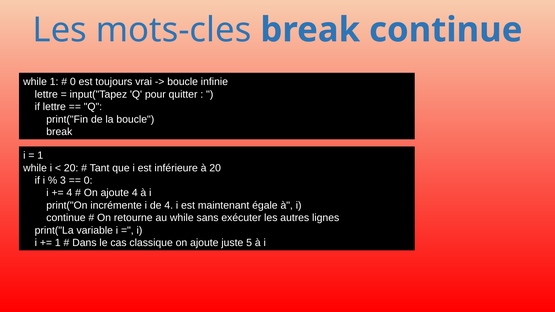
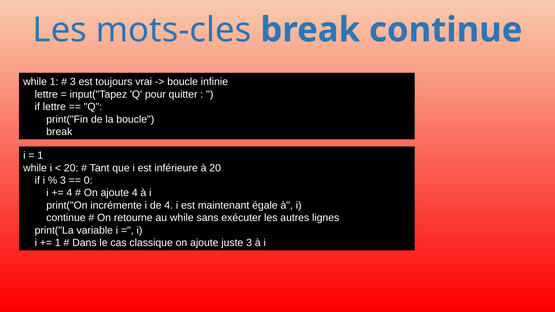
0: 0 -> 3 (73, 82)
juste 5: 5 -> 3 (249, 243)
